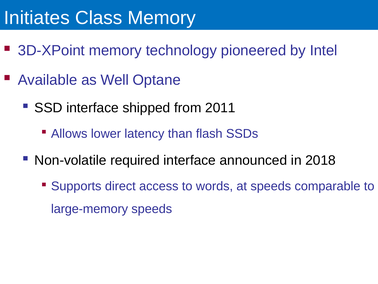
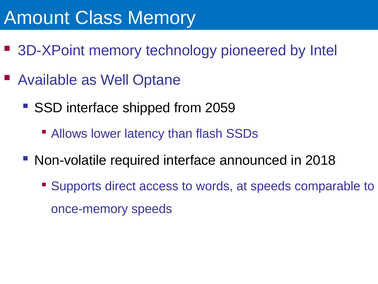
Initiates: Initiates -> Amount (37, 18)
2011: 2011 -> 2059 (220, 108)
large-memory: large-memory -> once-memory (90, 209)
